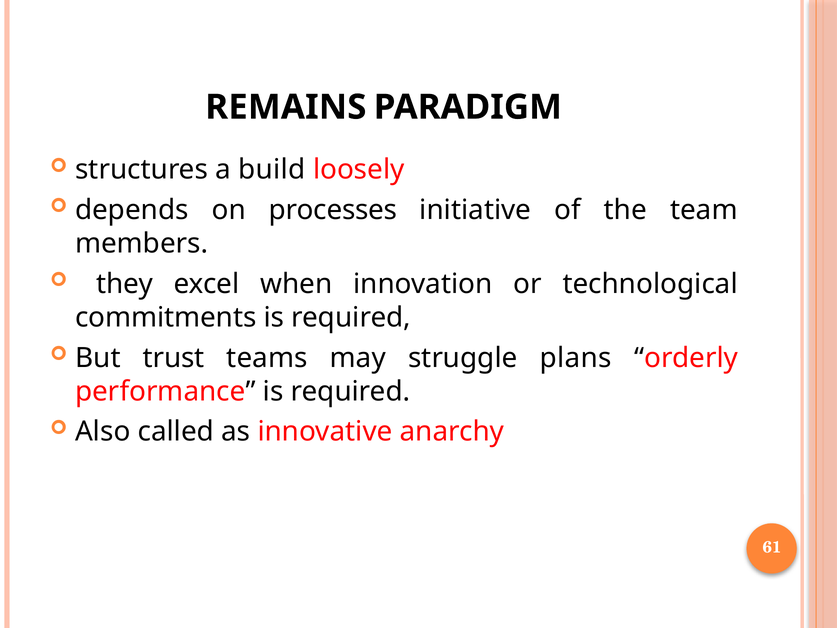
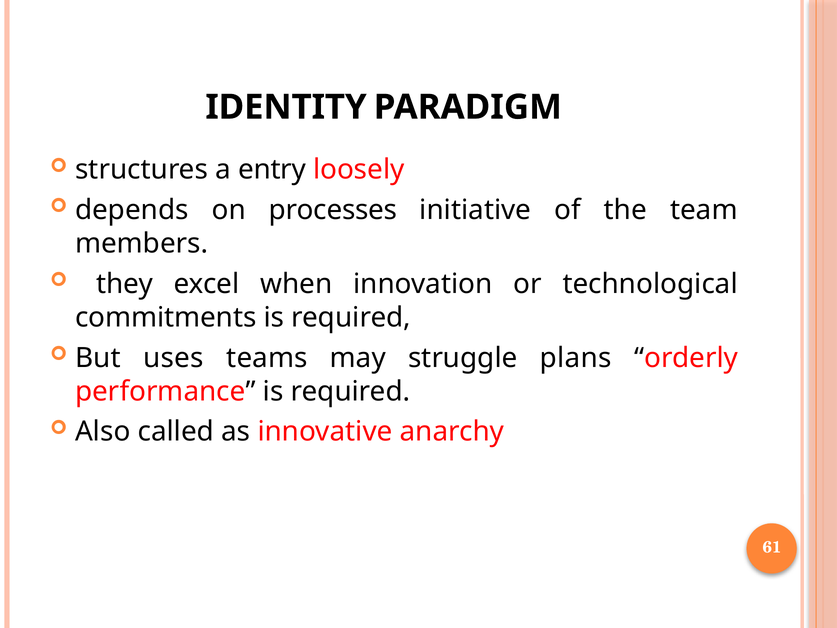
REMAINS: REMAINS -> IDENTITY (286, 107)
build: build -> entry (272, 169)
trust: trust -> uses (173, 358)
